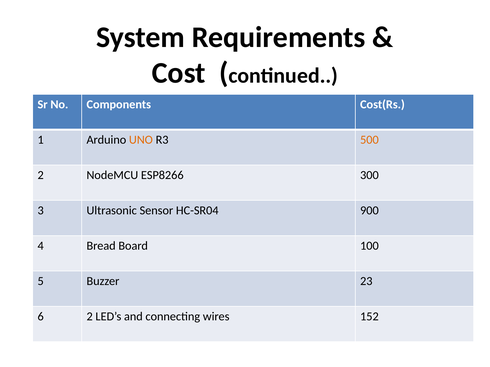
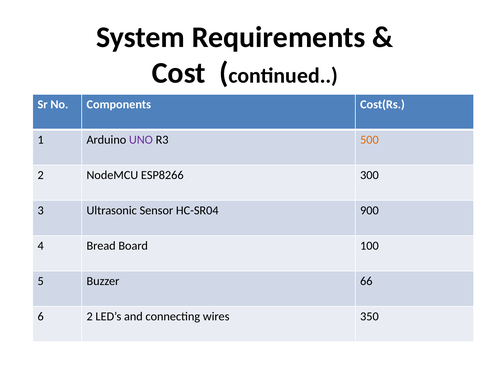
UNO colour: orange -> purple (141, 140)
23: 23 -> 66 (366, 281)
152: 152 -> 350 (369, 317)
